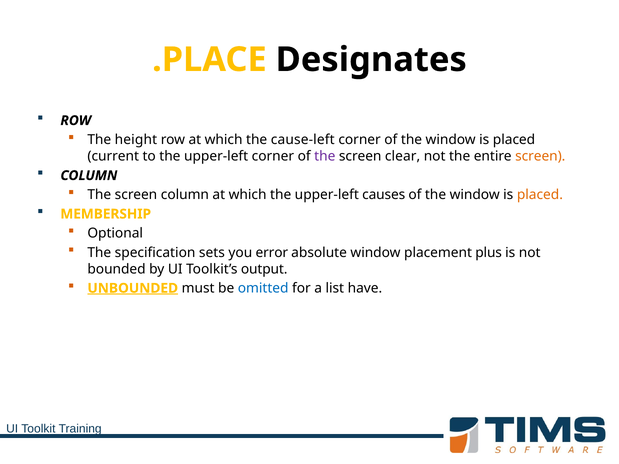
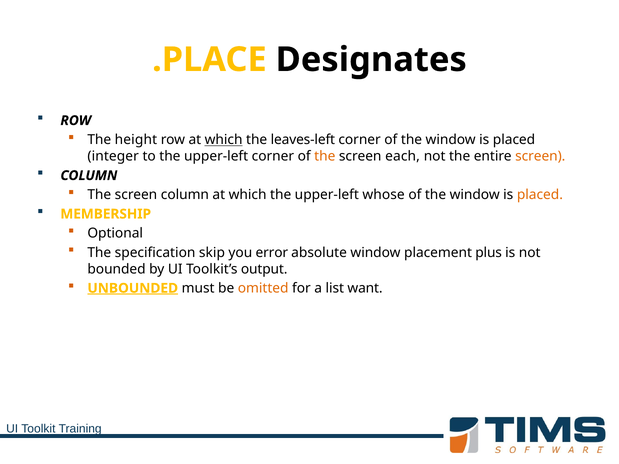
which underline: none -> present (224, 140)
cause-left: cause-left -> leaves-left (303, 140)
current: current -> integer (113, 156)
the colour: purple -> orange (325, 156)
clear: clear -> each (403, 156)
causes: causes -> whose (384, 195)
sets: sets -> skip (212, 253)
omitted colour: blue -> orange (263, 288)
have: have -> want (365, 288)
